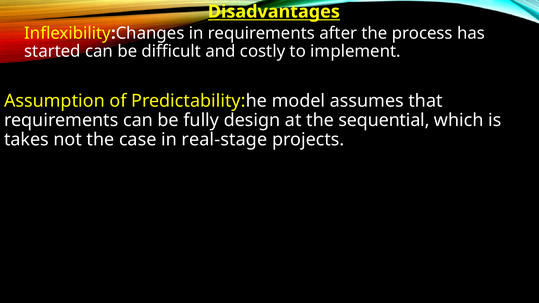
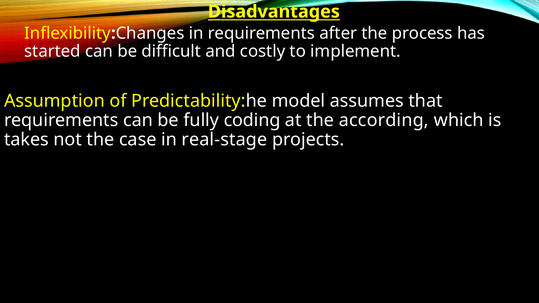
design: design -> coding (252, 120)
sequential: sequential -> according (384, 120)
